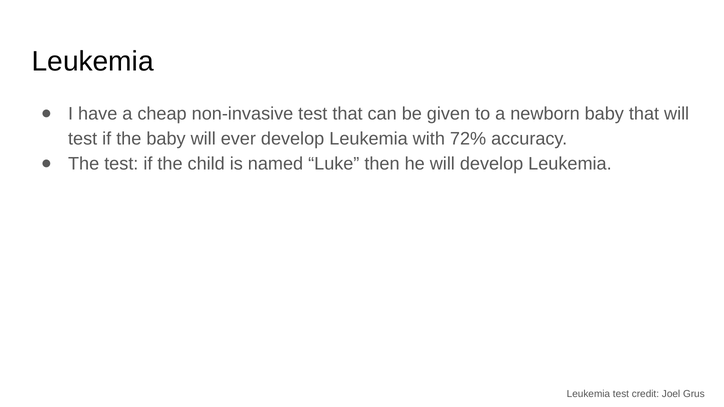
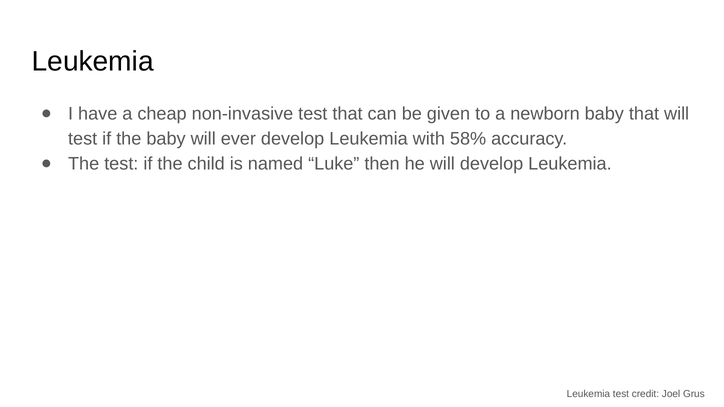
72%: 72% -> 58% (468, 139)
